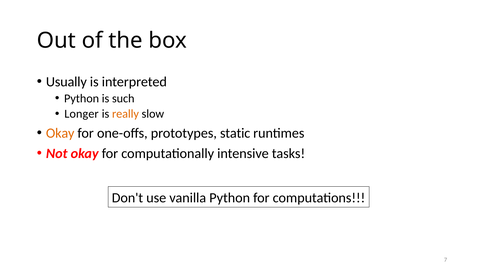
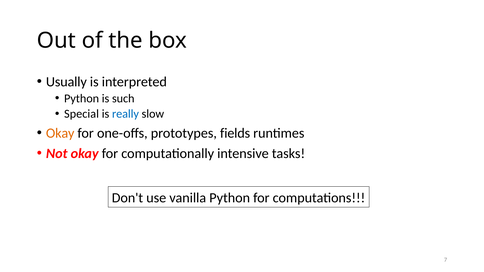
Longer: Longer -> Special (82, 114)
really colour: orange -> blue (125, 114)
static: static -> fields (235, 133)
